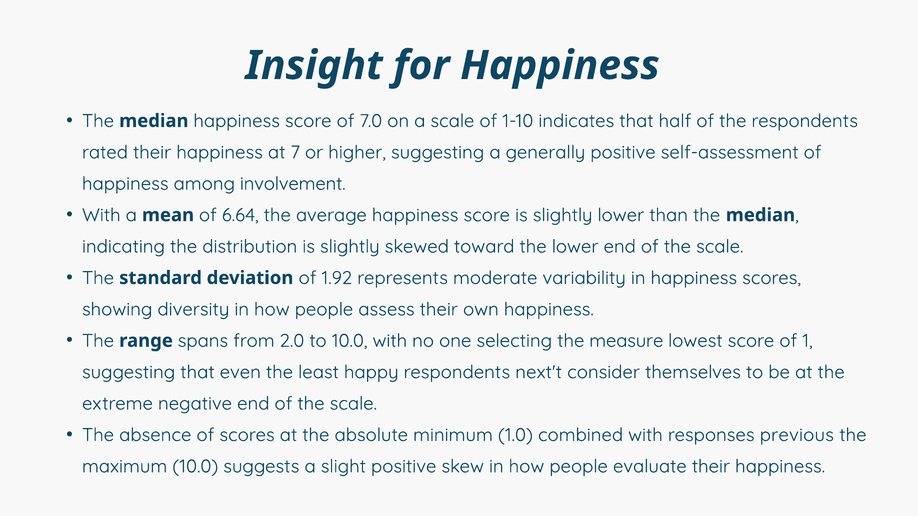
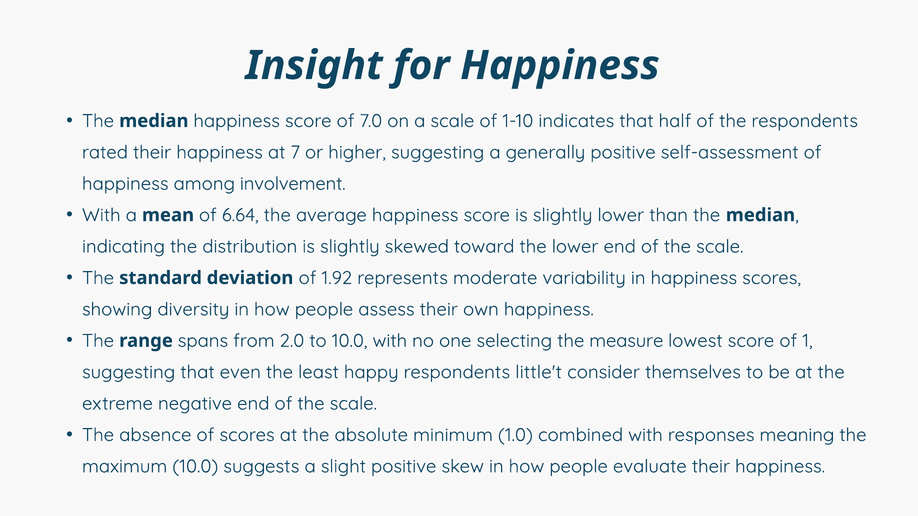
next't: next't -> little't (539, 372)
previous: previous -> meaning (797, 435)
